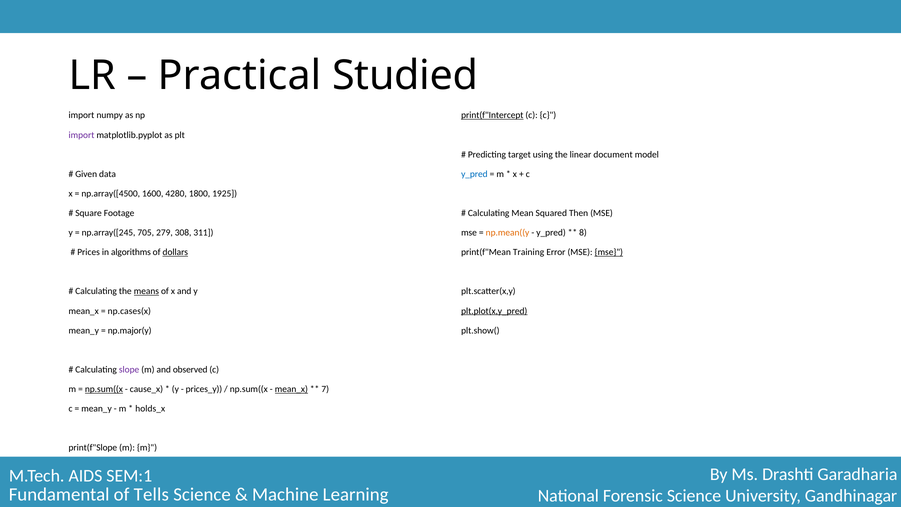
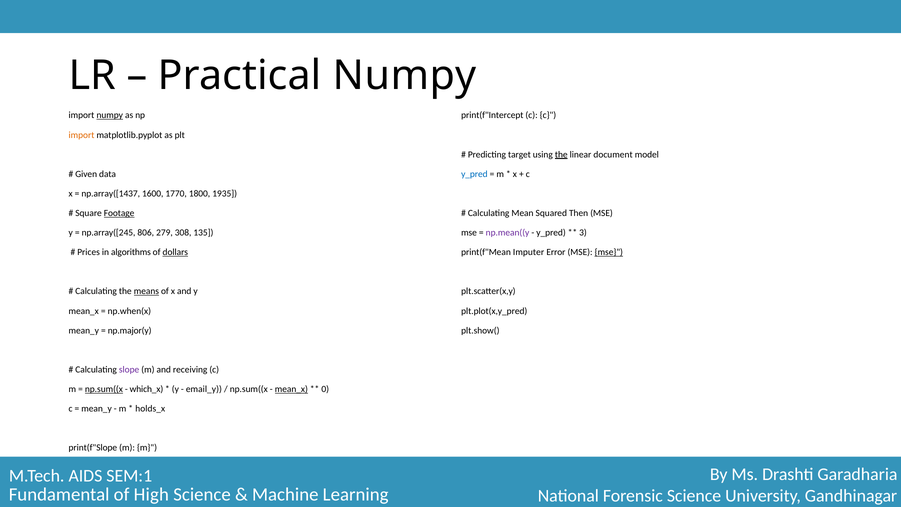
Practical Studied: Studied -> Numpy (405, 76)
numpy underline: none -> present (110, 115)
print(f"Intercept underline: present -> none (492, 115)
import colour: purple -> orange (81, 135)
the underline: none -> present (561, 154)
np.array([4500: np.array([4500 -> np.array([1437 (111, 194)
4280: 4280 -> 1770 (176, 194)
1925: 1925 -> 1935 (225, 194)
Footage underline: none -> present (119, 213)
np.mean((y colour: orange -> purple (508, 233)
8: 8 -> 3 (583, 233)
705: 705 -> 806 (146, 233)
311: 311 -> 135 (203, 233)
Training: Training -> Imputer (529, 252)
plt.plot(x,y_pred underline: present -> none (494, 311)
np.cases(x: np.cases(x -> np.when(x (129, 311)
observed: observed -> receiving (190, 369)
cause_x: cause_x -> which_x (146, 389)
prices_y: prices_y -> email_y (204, 389)
7: 7 -> 0 (325, 389)
Tells: Tells -> High (151, 495)
